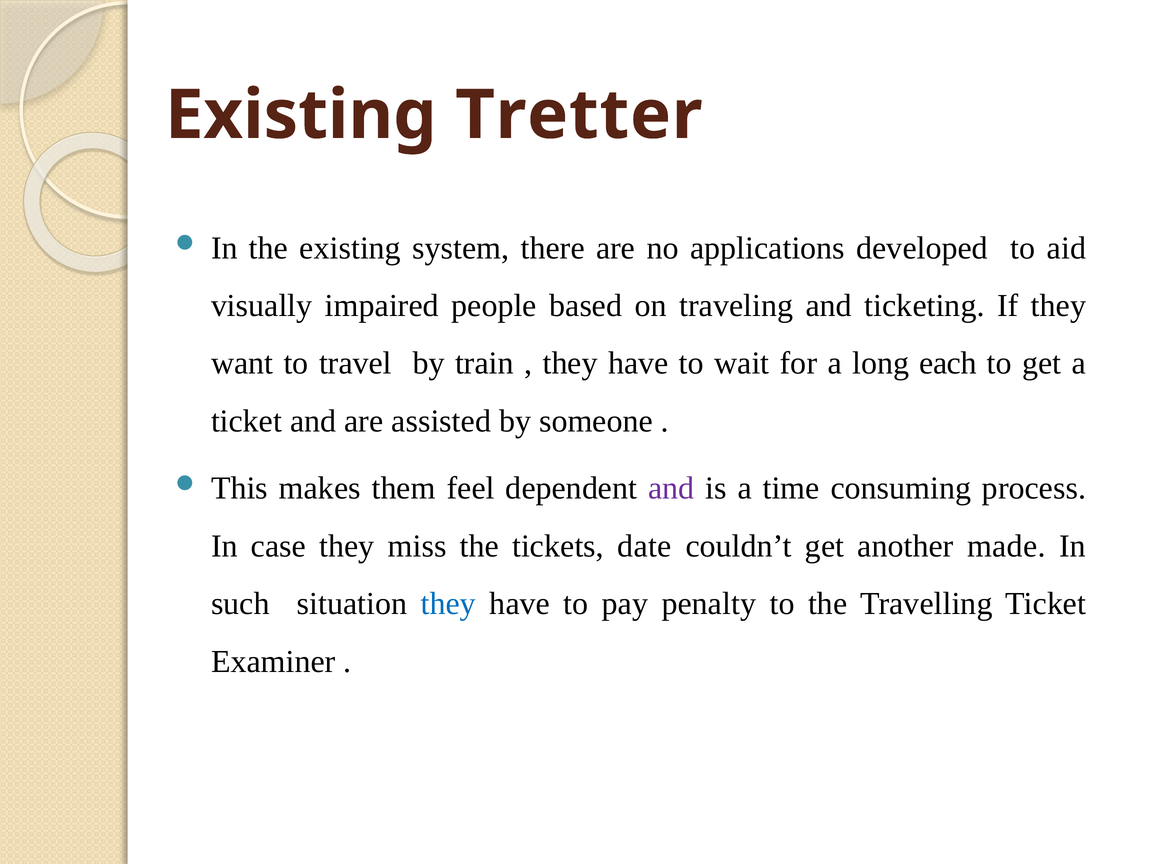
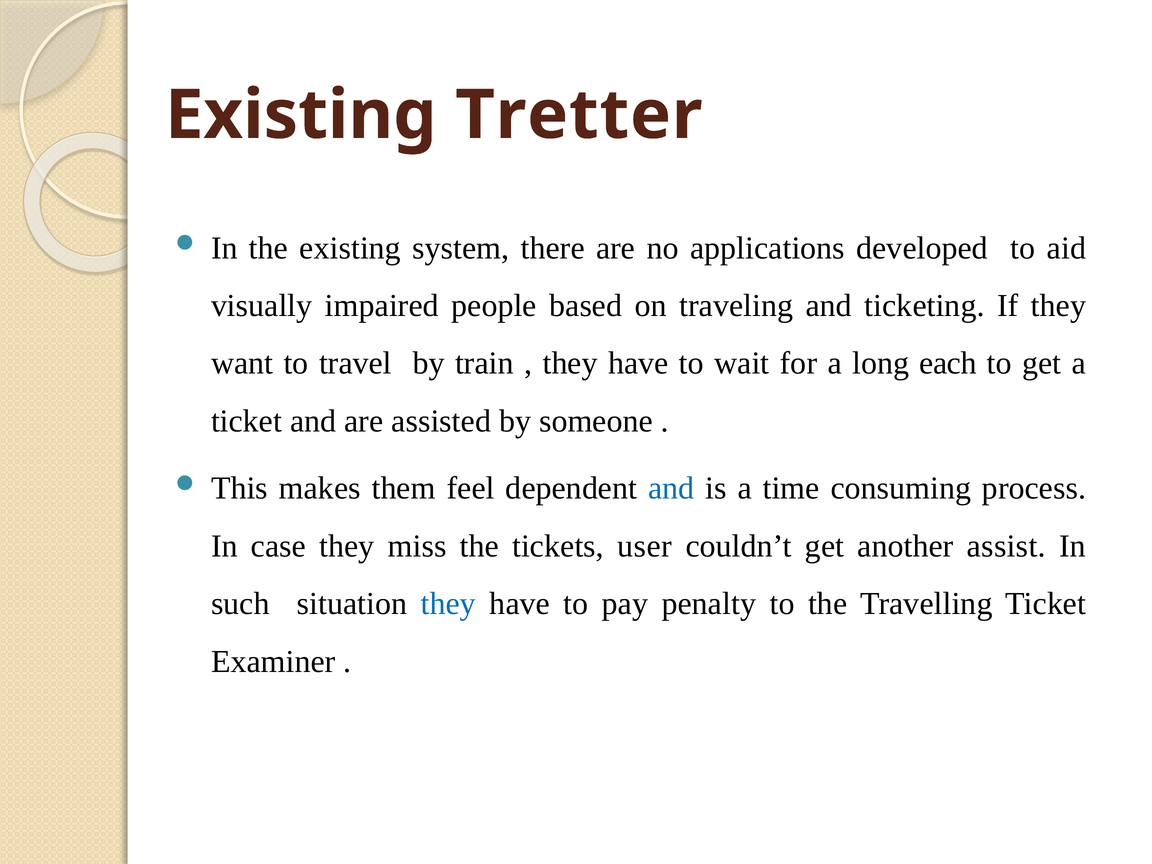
and colour: purple -> blue (671, 488)
date: date -> user (645, 546)
made: made -> assist (1006, 546)
